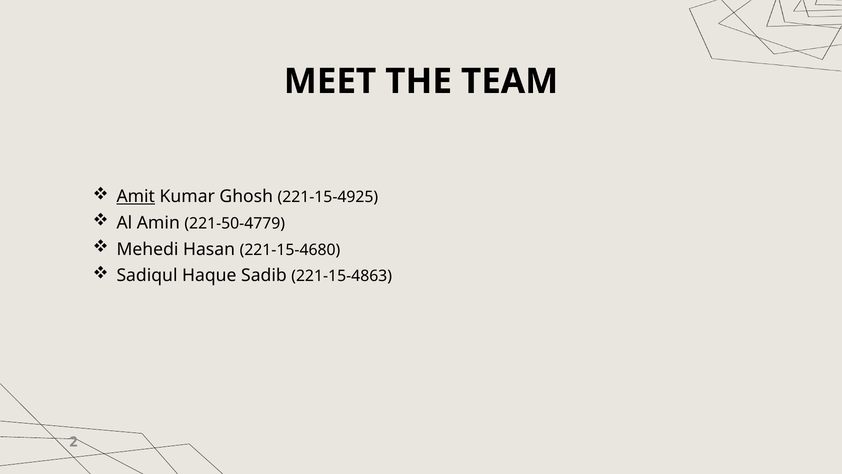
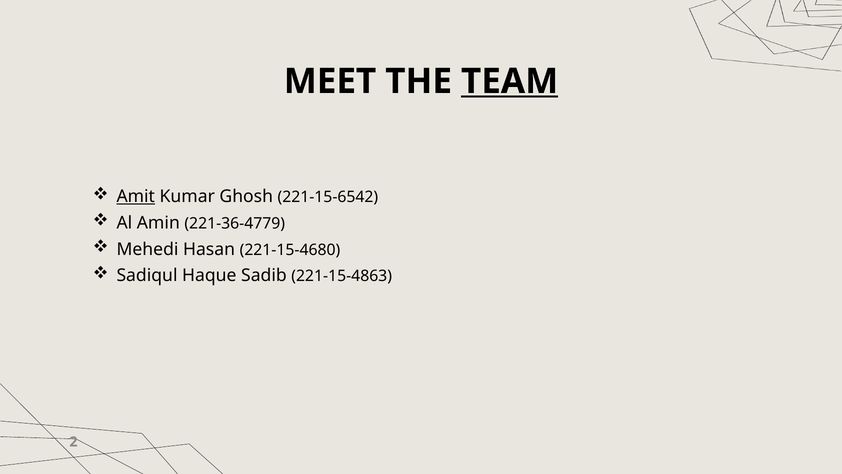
TEAM underline: none -> present (510, 81)
221-15-4925: 221-15-4925 -> 221-15-6542 (328, 197)
221-50-4779: 221-50-4779 -> 221-36-4779 (235, 223)
